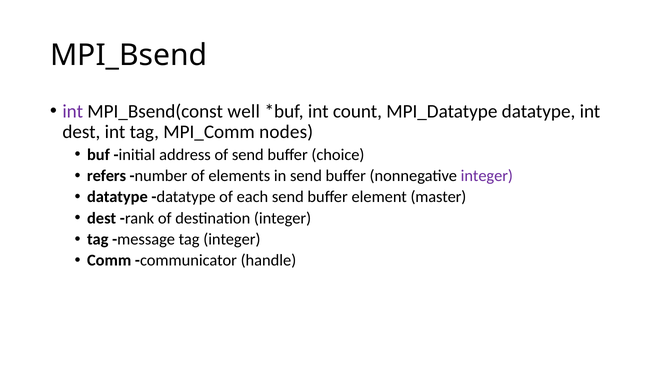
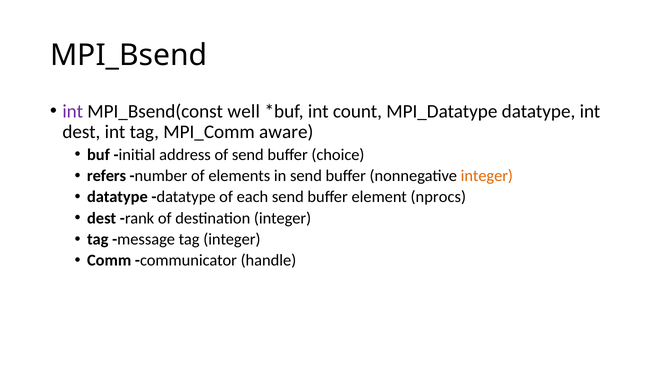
nodes: nodes -> aware (286, 132)
integer colour: purple -> orange (487, 176)
master: master -> nprocs (438, 197)
